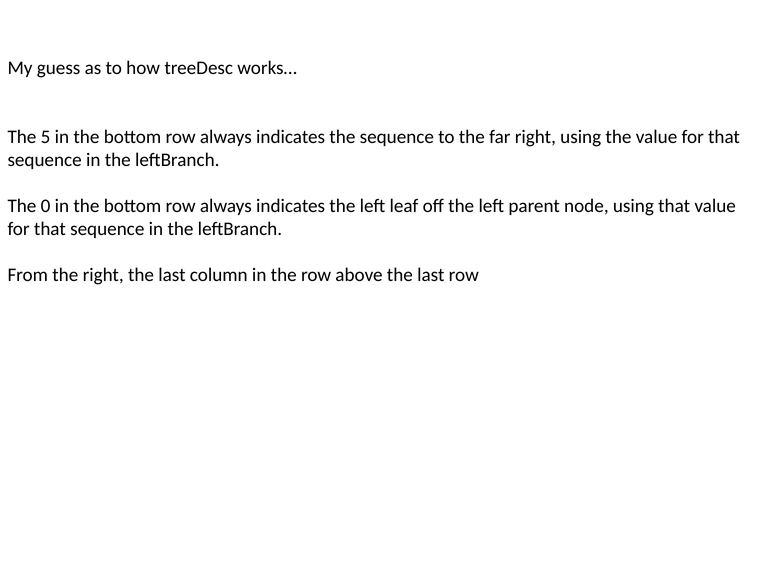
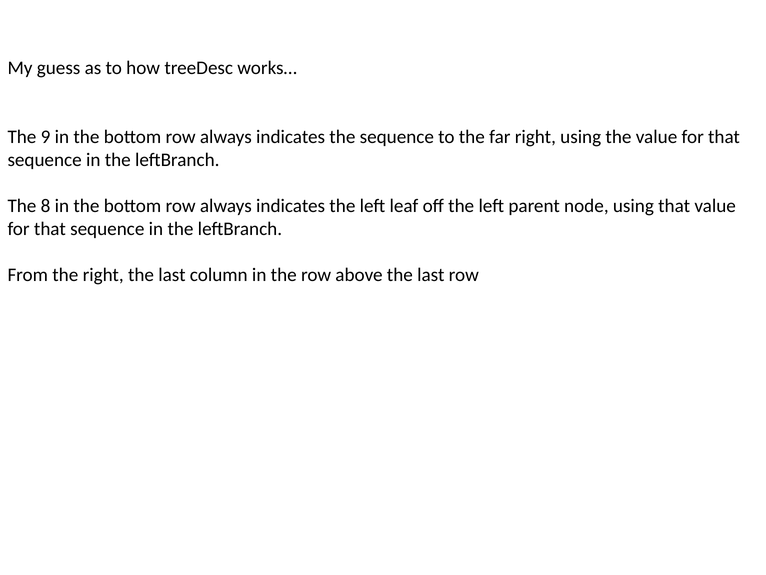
5: 5 -> 9 (46, 137)
0: 0 -> 8 (46, 206)
